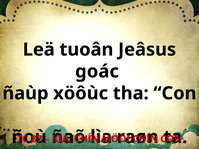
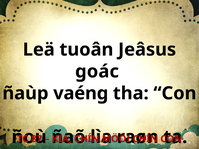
xöôùc: xöôùc -> vaéng (81, 93)
